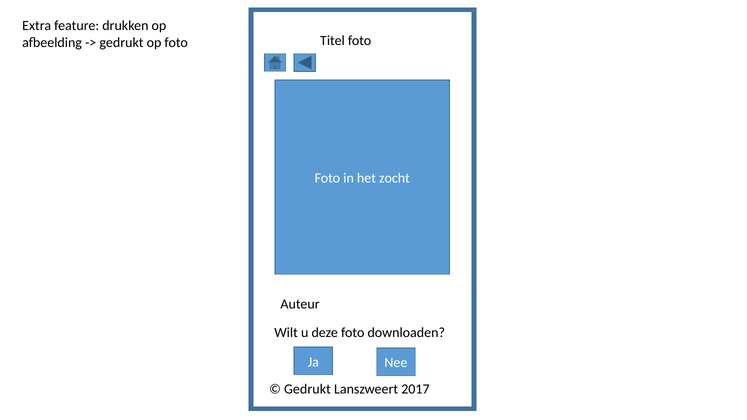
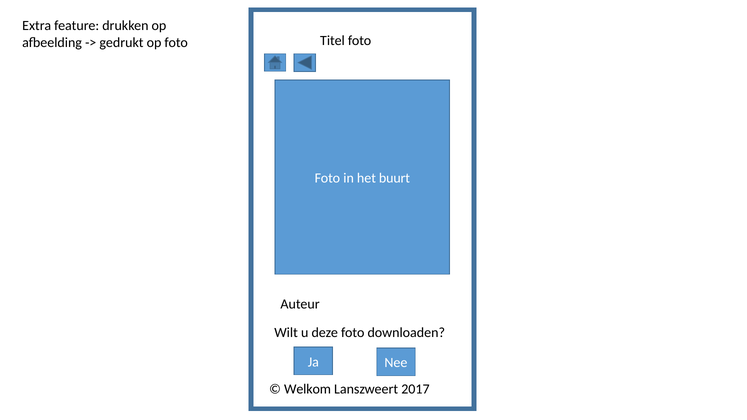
zocht: zocht -> buurt (394, 178)
Gedrukt: Gedrukt -> Welkom (308, 389)
